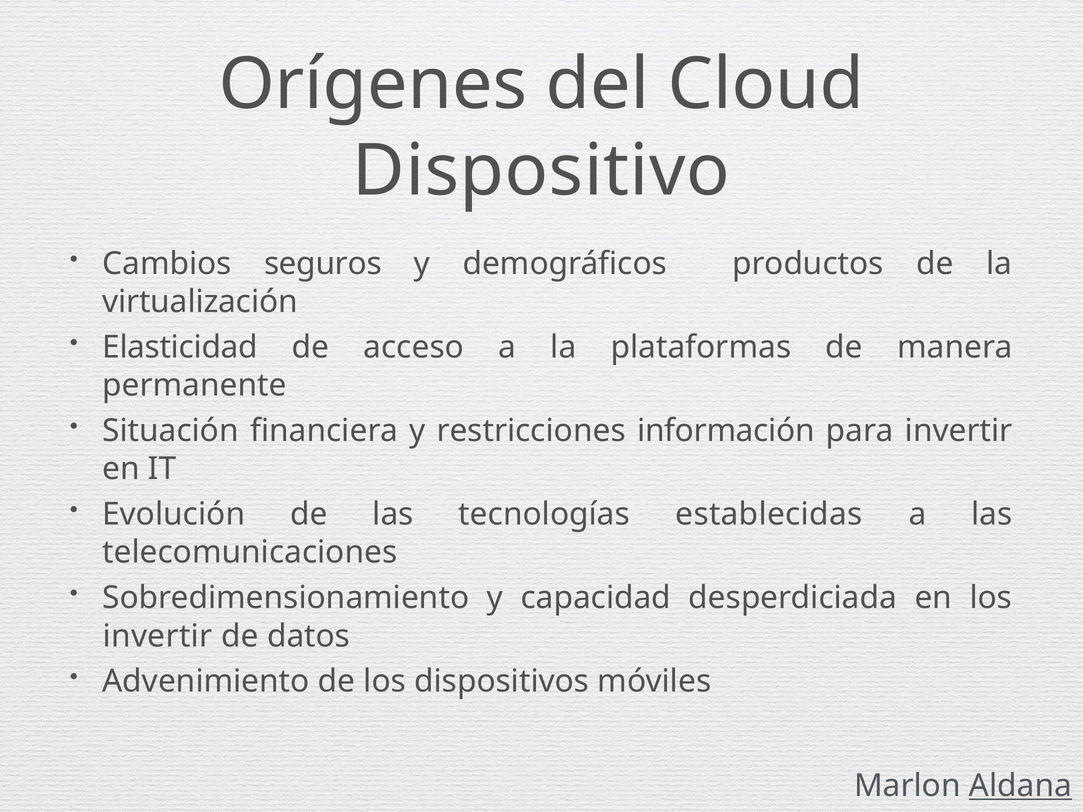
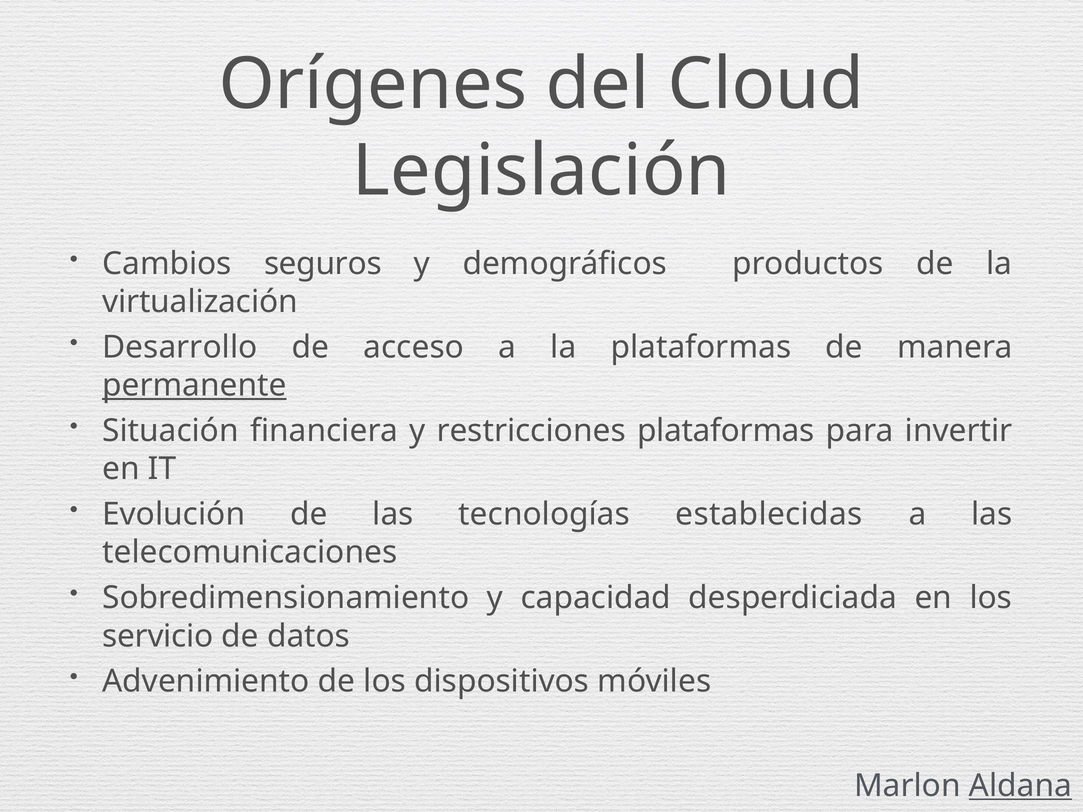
Dispositivo: Dispositivo -> Legislación (541, 171)
Elasticidad: Elasticidad -> Desarrollo (180, 347)
permanente underline: none -> present (194, 386)
restricciones información: información -> plataformas (726, 431)
invertir: invertir -> servicio (158, 636)
